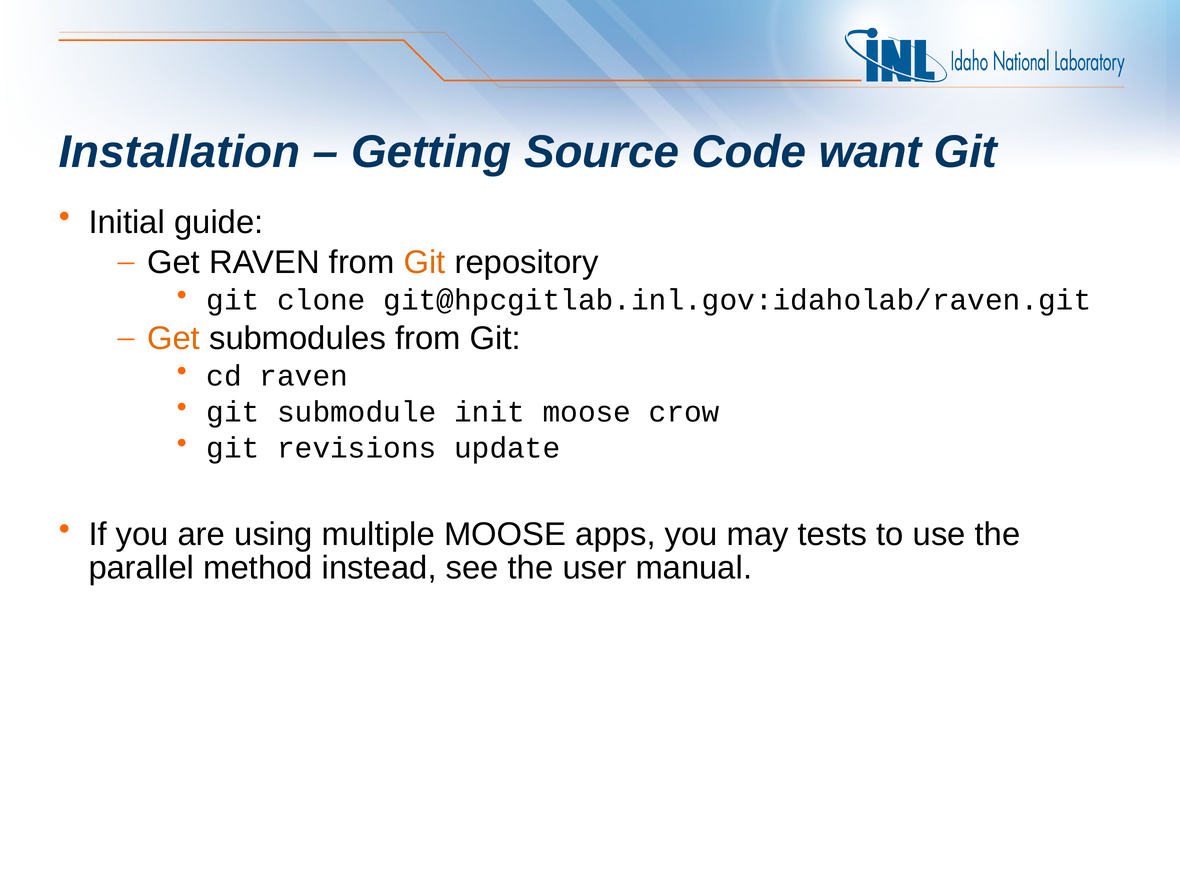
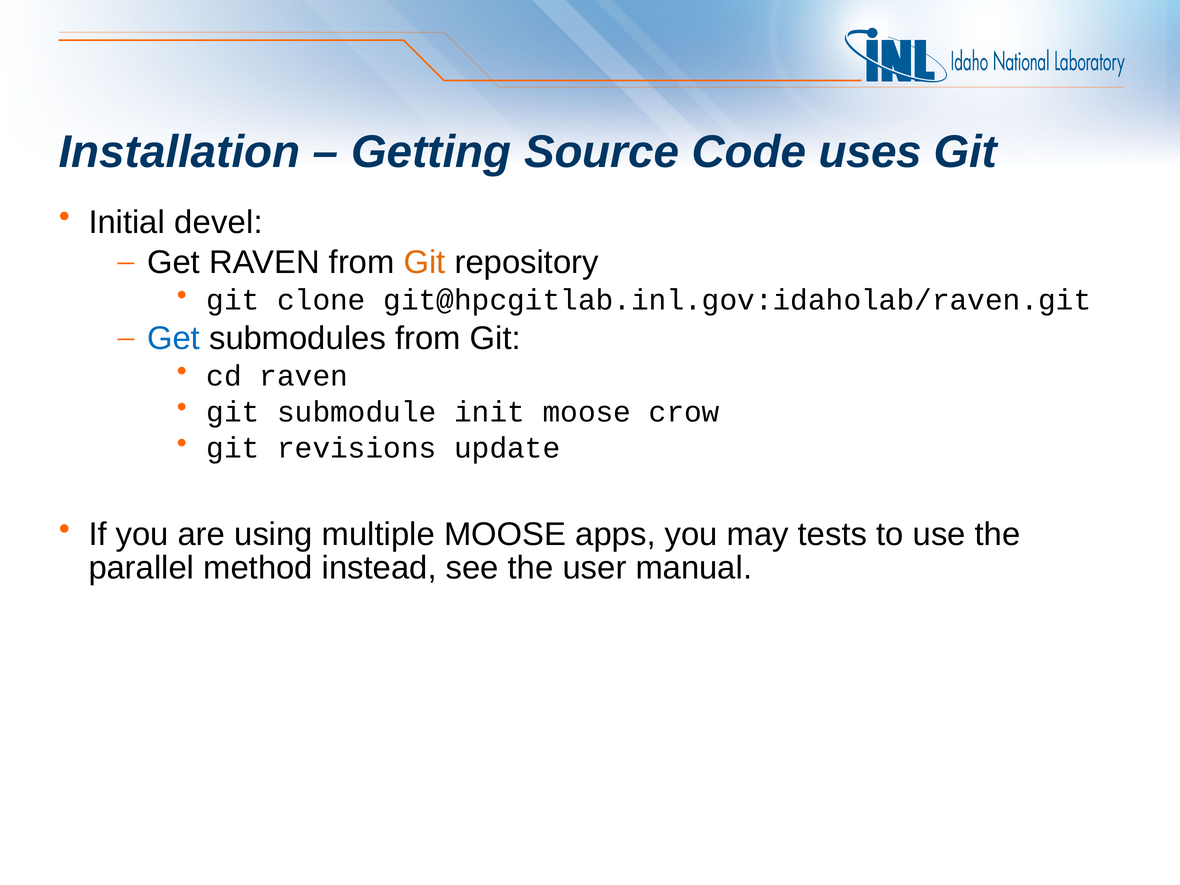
want: want -> uses (870, 152)
guide: guide -> devel (219, 222)
Get colour: orange -> blue (174, 338)
